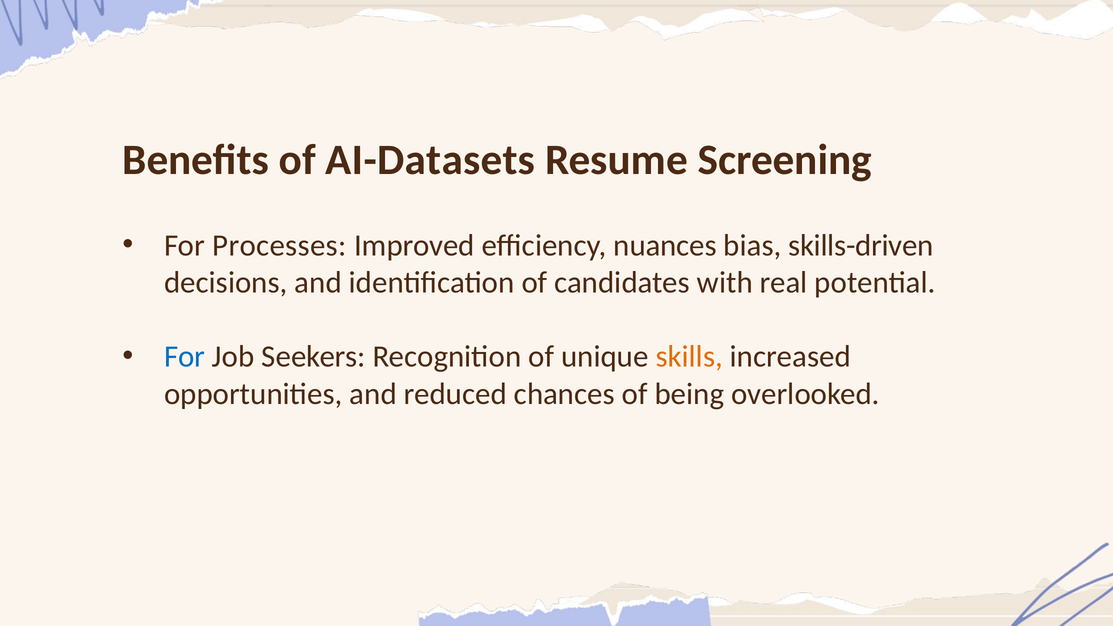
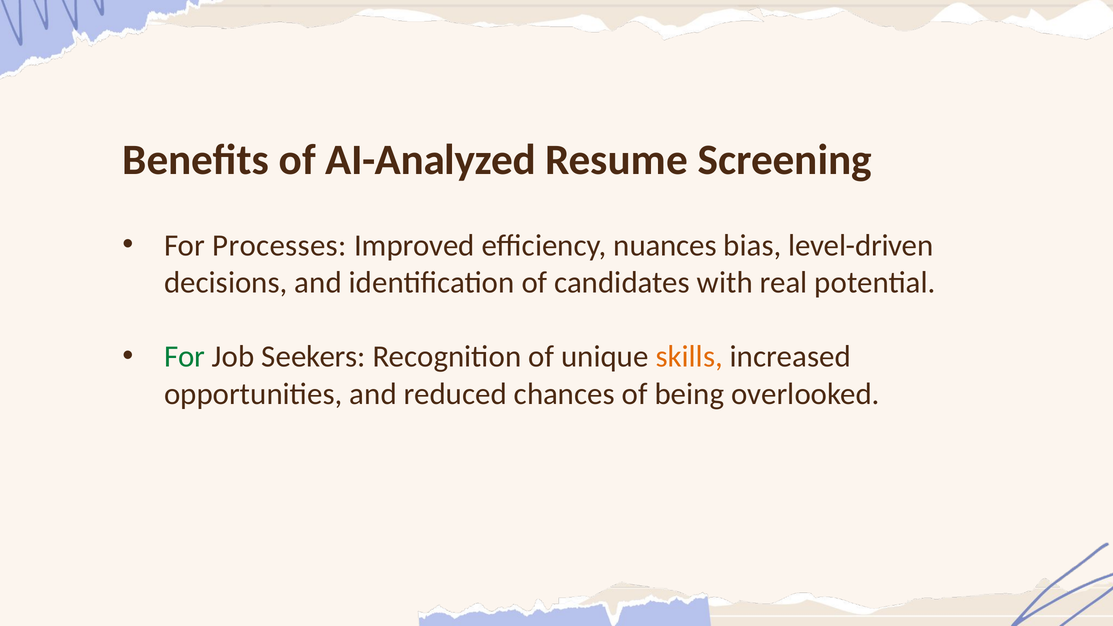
AI-Datasets: AI-Datasets -> AI-Analyzed (431, 160)
skills-driven: skills-driven -> level-driven (861, 245)
For colour: blue -> green (185, 357)
